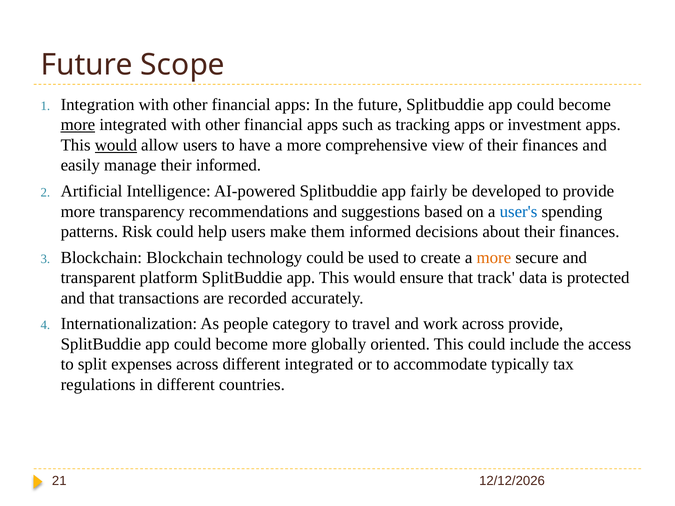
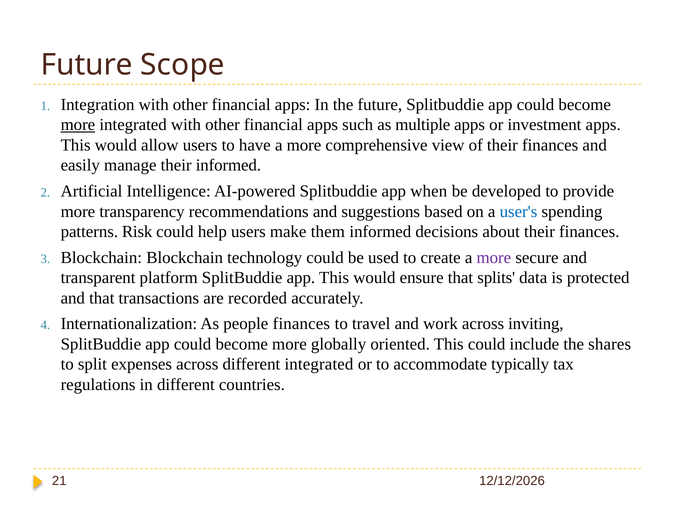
tracking: tracking -> multiple (423, 125)
would underline: present -> none (116, 145)
fairly: fairly -> when (429, 191)
more colour: orange -> purple (494, 258)
track: track -> splits (496, 278)
people category: category -> finances (301, 324)
across provide: provide -> inviting (536, 324)
access: access -> shares (610, 344)
